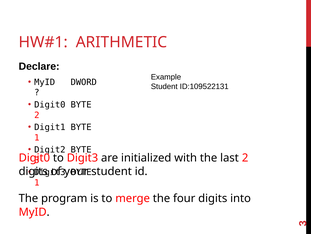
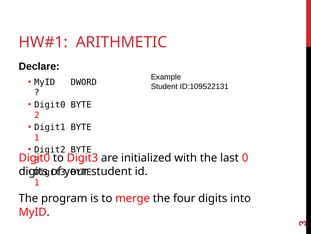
last 2: 2 -> 0 (245, 157)
